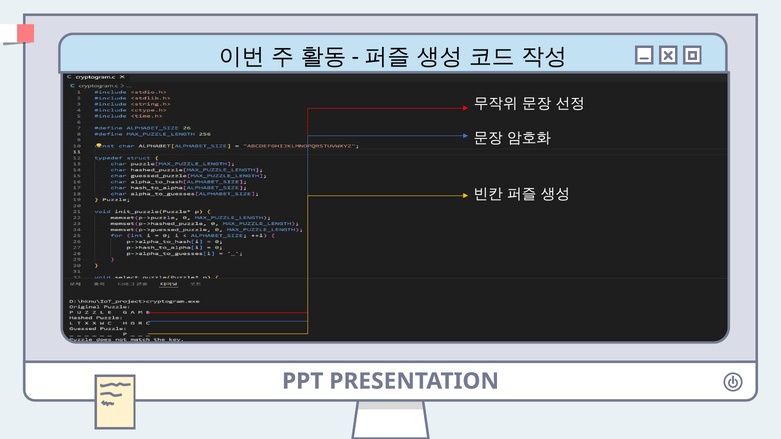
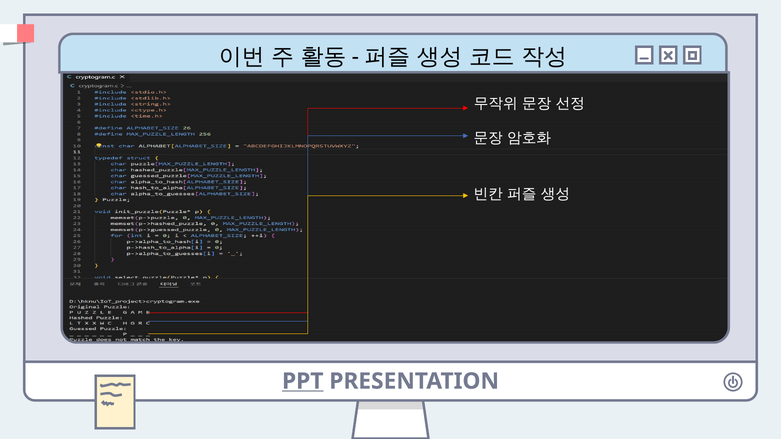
PPT underline: none -> present (303, 381)
